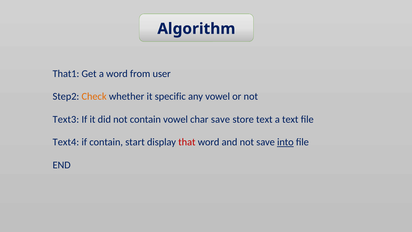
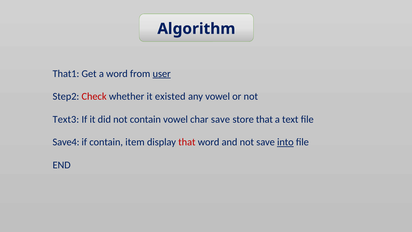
user underline: none -> present (162, 74)
Check colour: orange -> red (94, 96)
specific: specific -> existed (170, 96)
store text: text -> that (264, 119)
Text4: Text4 -> Save4 (66, 142)
start: start -> item (135, 142)
